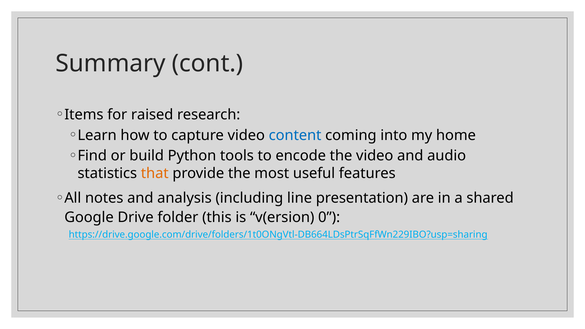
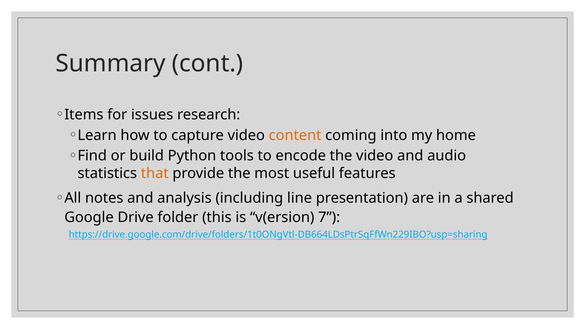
raised: raised -> issues (152, 115)
content colour: blue -> orange (295, 135)
0: 0 -> 7 (329, 217)
